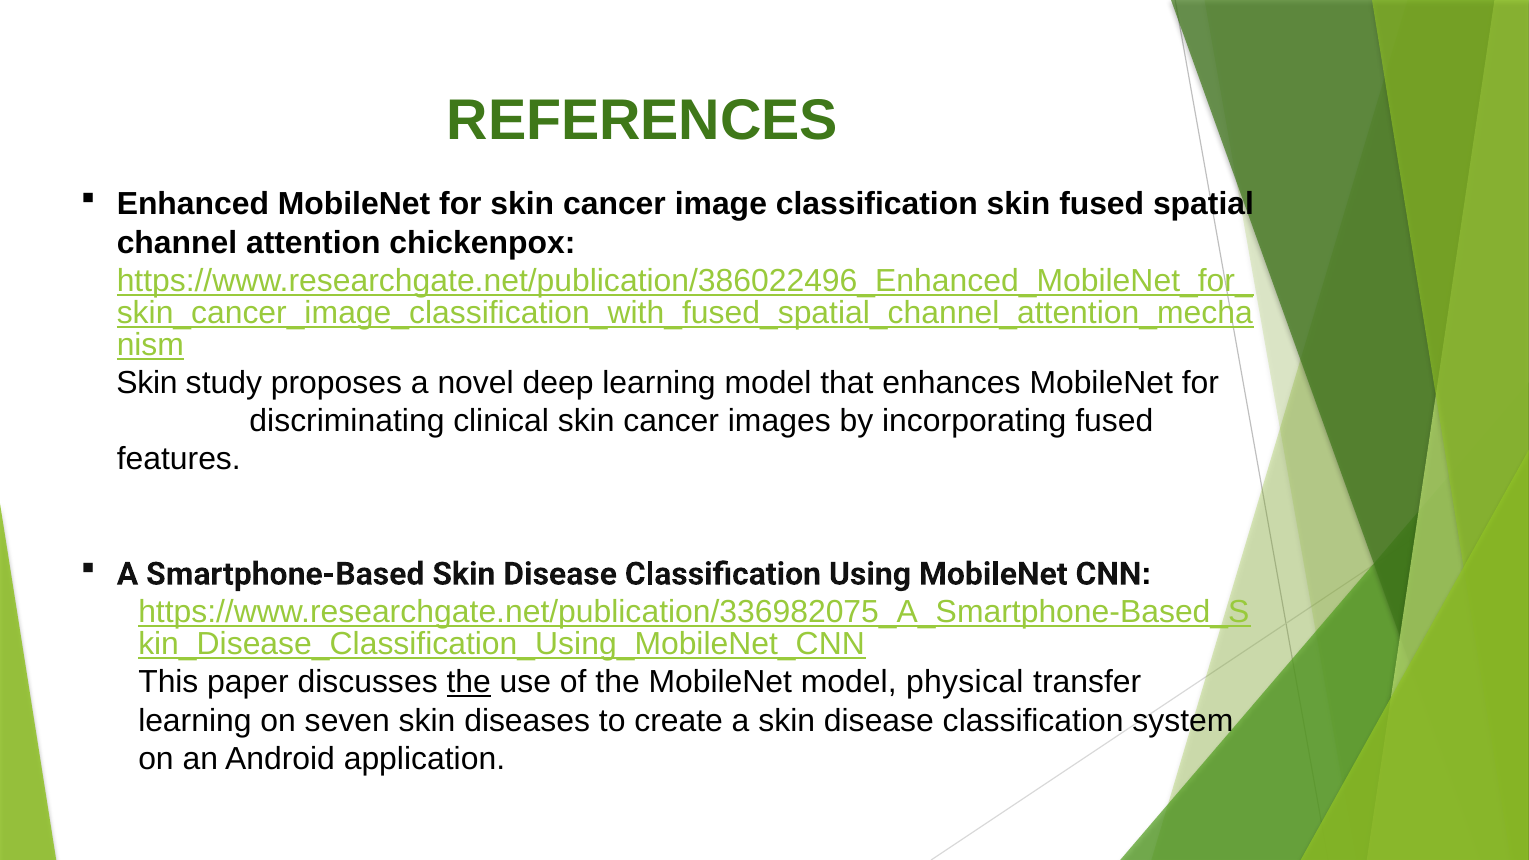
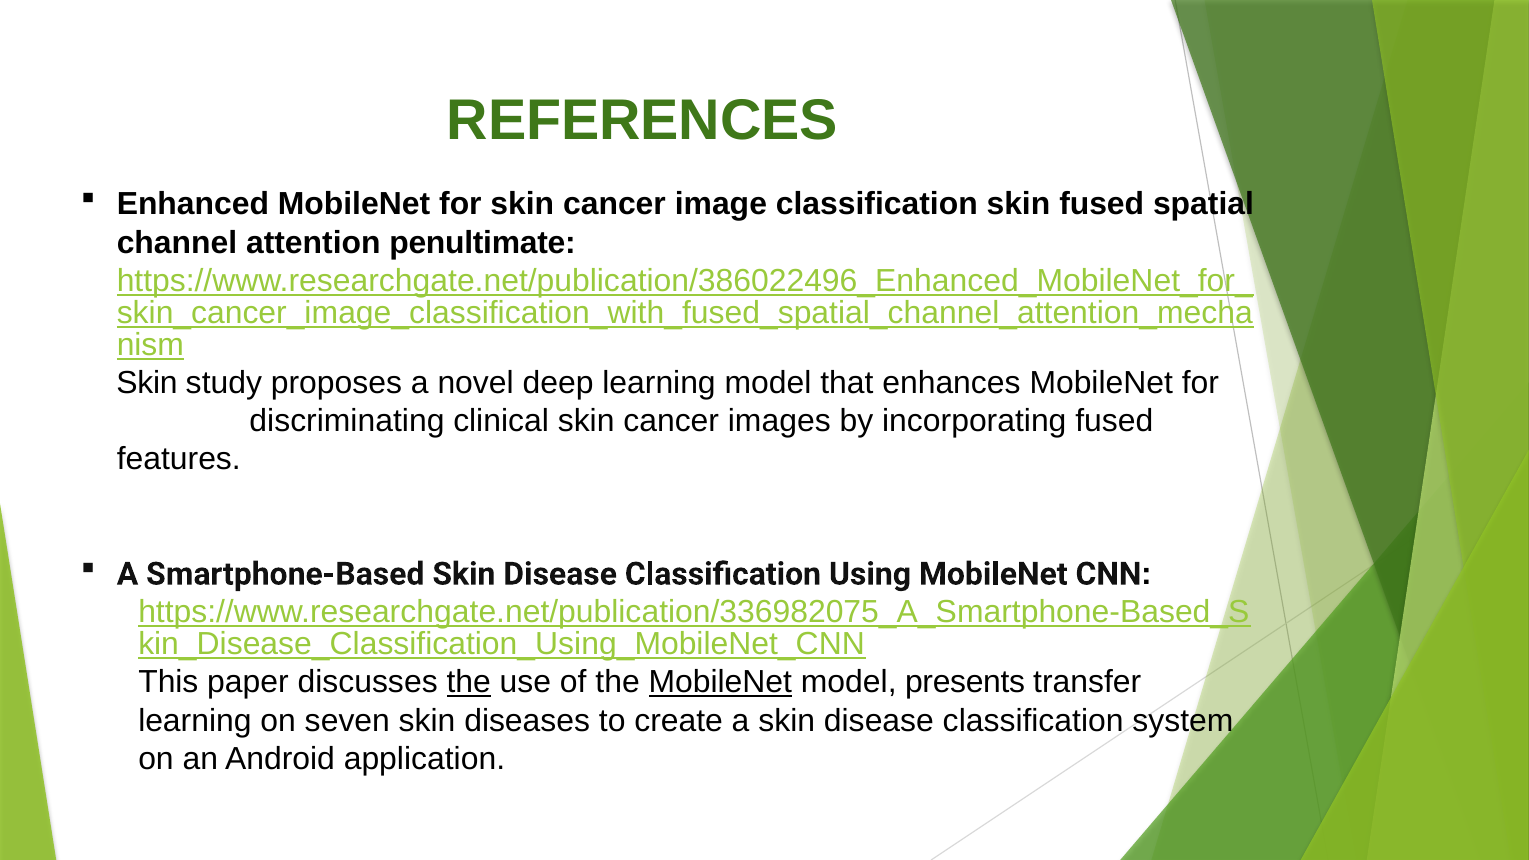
chickenpox: chickenpox -> penultimate (483, 243)
MobileNet underline: none -> present (720, 682)
physical: physical -> presents (965, 682)
